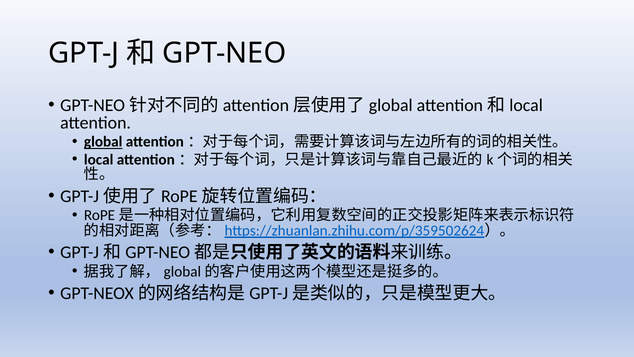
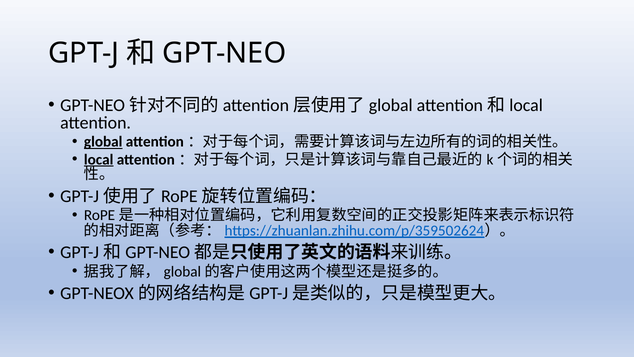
local underline: none -> present (99, 159)
